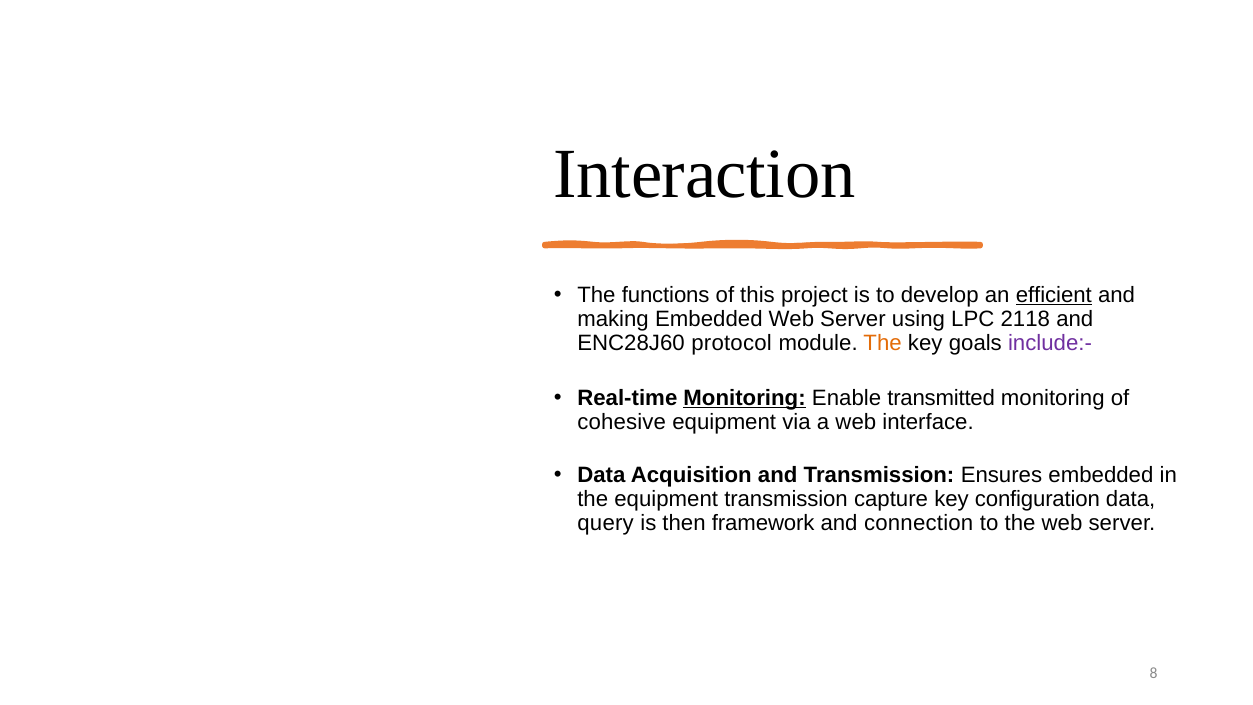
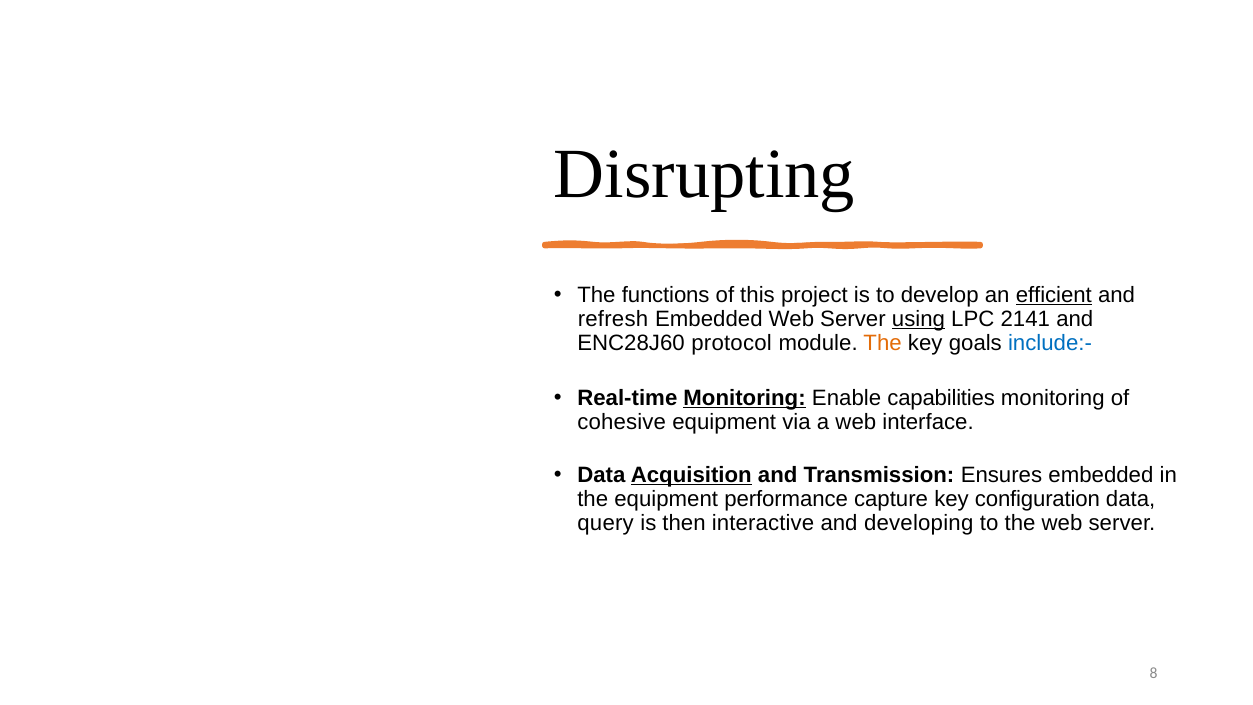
Interaction: Interaction -> Disrupting (704, 174)
making: making -> refresh (613, 319)
using underline: none -> present (918, 319)
2118: 2118 -> 2141 (1025, 319)
include:- colour: purple -> blue (1050, 343)
transmitted: transmitted -> capabilities (941, 398)
Acquisition underline: none -> present (691, 475)
equipment transmission: transmission -> performance (786, 499)
framework: framework -> interactive (763, 523)
connection: connection -> developing (919, 523)
